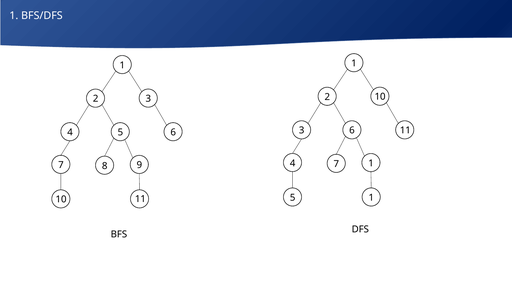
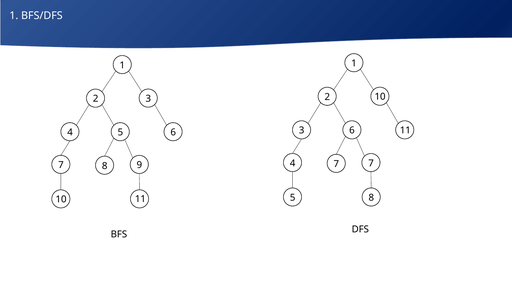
7 1: 1 -> 7 (371, 163)
5 1: 1 -> 8 (371, 198)
